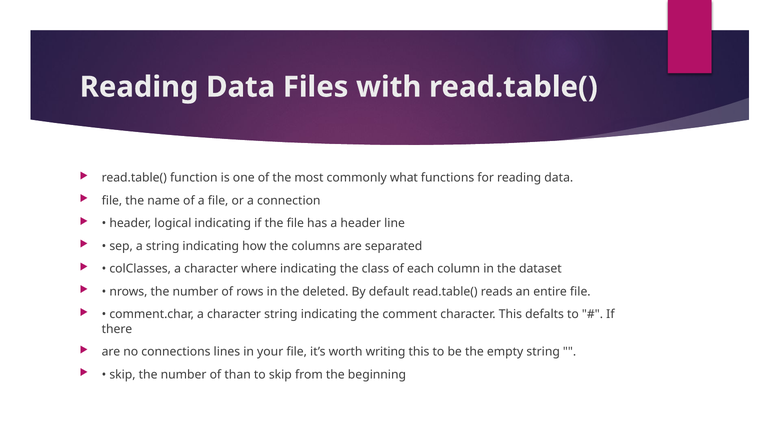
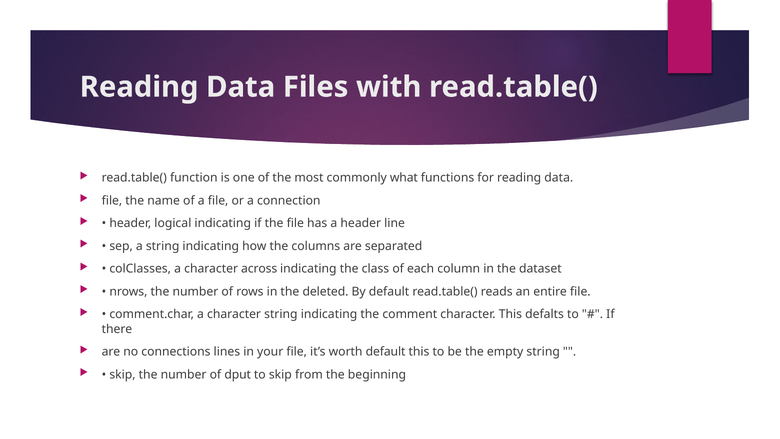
where: where -> across (259, 269)
worth writing: writing -> default (386, 352)
than: than -> dput (238, 374)
